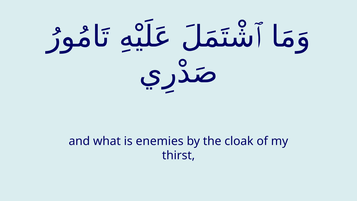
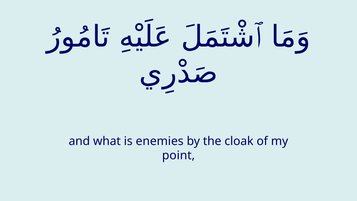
thirst: thirst -> point (178, 155)
